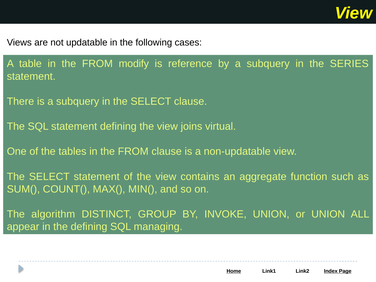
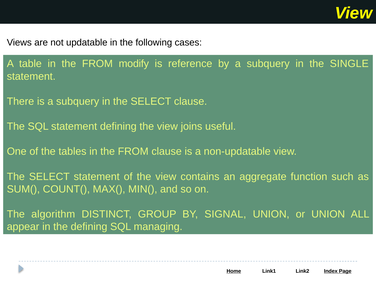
SERIES: SERIES -> SINGLE (349, 64)
virtual: virtual -> useful (221, 126)
INVOKE: INVOKE -> SIGNAL (225, 214)
